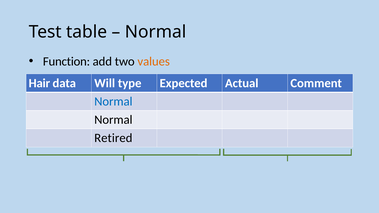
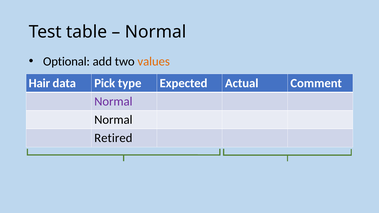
Function: Function -> Optional (66, 61)
Will: Will -> Pick (105, 83)
Normal colour: blue -> purple (113, 102)
